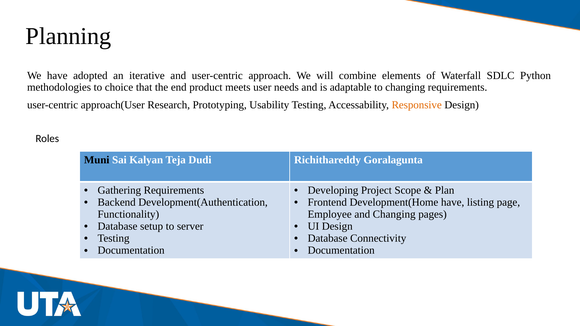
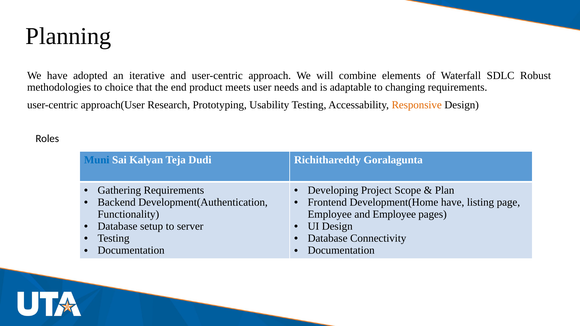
Python: Python -> Robust (536, 76)
Muni colour: black -> blue (97, 160)
and Changing: Changing -> Employee (394, 214)
